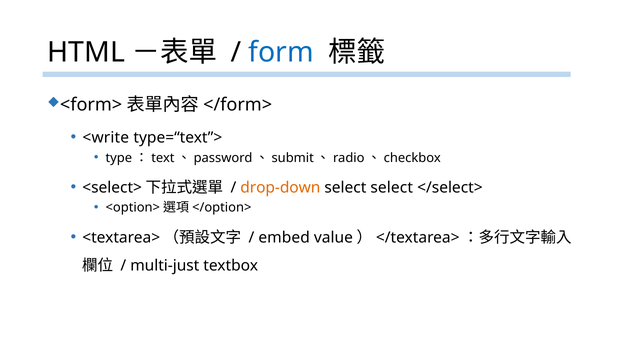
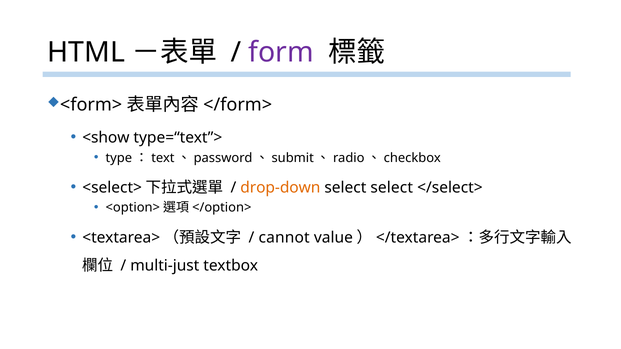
form colour: blue -> purple (281, 52)
<write: <write -> <show (106, 138)
embed: embed -> cannot (284, 238)
